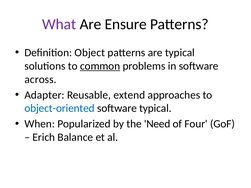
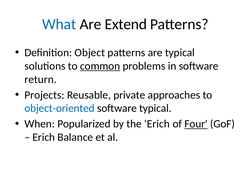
What colour: purple -> blue (59, 24)
Ensure: Ensure -> Extend (126, 24)
across: across -> return (41, 79)
Adapter: Adapter -> Projects (45, 95)
extend: extend -> private (129, 95)
the Need: Need -> Erich (157, 124)
Four underline: none -> present (196, 124)
